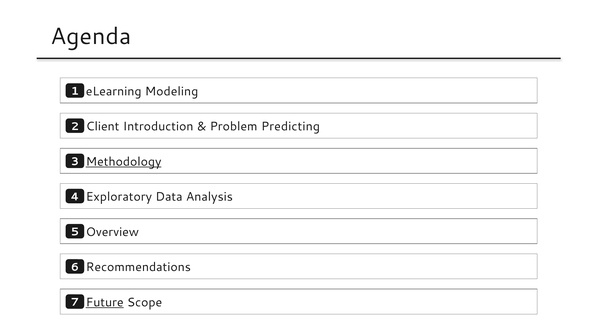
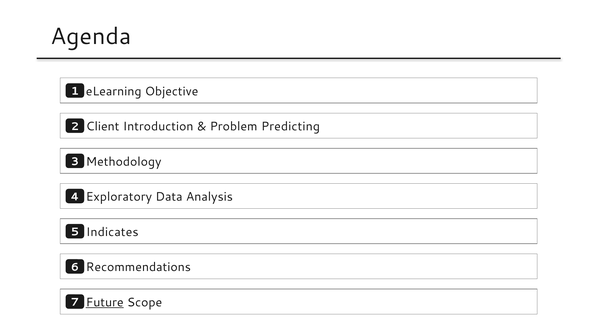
Modeling: Modeling -> Objective (172, 91)
Methodology underline: present -> none (124, 161)
Overview: Overview -> Indicates (112, 232)
